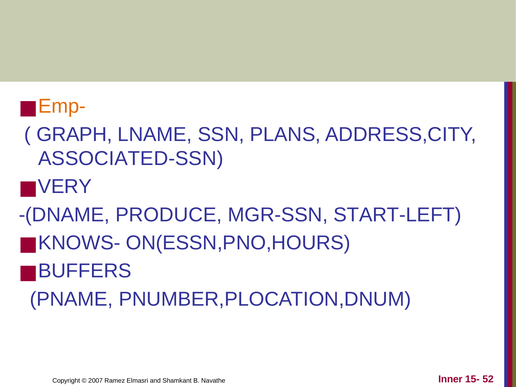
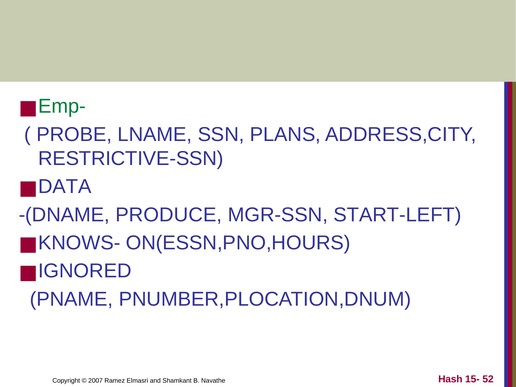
Emp- colour: orange -> green (62, 106)
GRAPH: GRAPH -> PROBE (74, 134)
ASSOCIATED-SSN: ASSOCIATED-SSN -> RESTRICTIVE-SSN (131, 159)
VERY: VERY -> DATA (65, 187)
BUFFERS: BUFFERS -> IGNORED (85, 271)
Inner: Inner -> Hash (450, 379)
